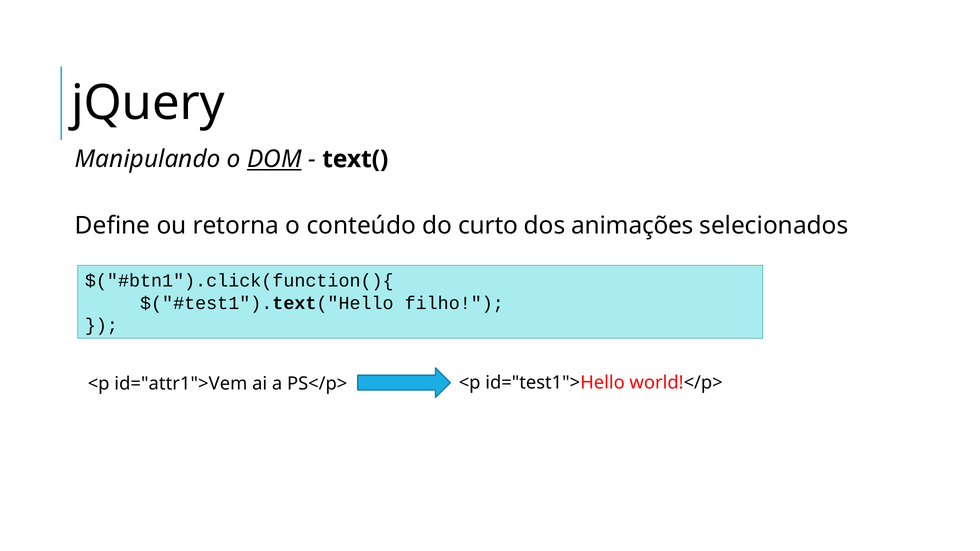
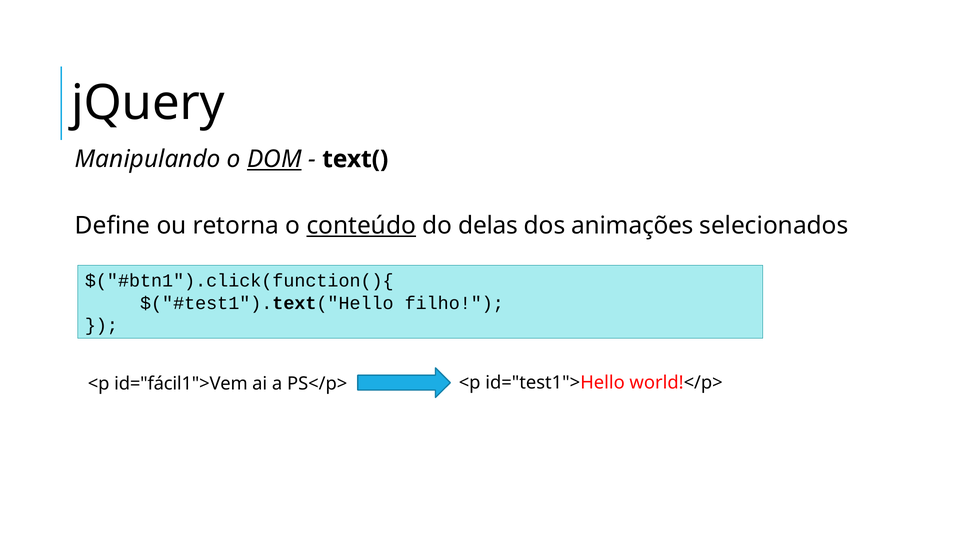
conteúdo underline: none -> present (361, 226)
curto: curto -> delas (488, 226)
id="attr1">Vem: id="attr1">Vem -> id="fácil1">Vem (181, 384)
